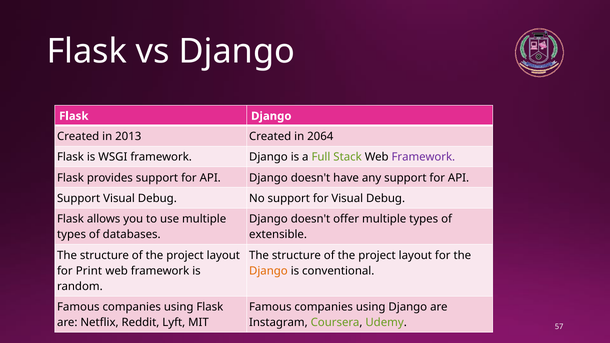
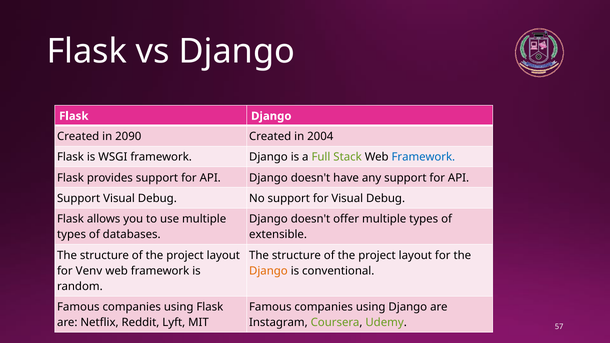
2013: 2013 -> 2090 (128, 137)
2064: 2064 -> 2004 (320, 137)
Framework colour: purple -> blue (423, 157)
Print: Print -> Venv (89, 271)
